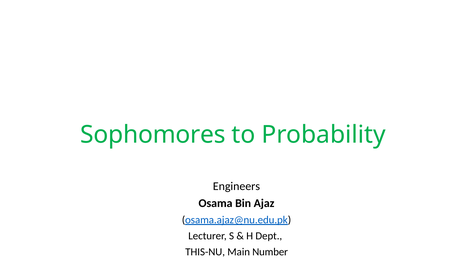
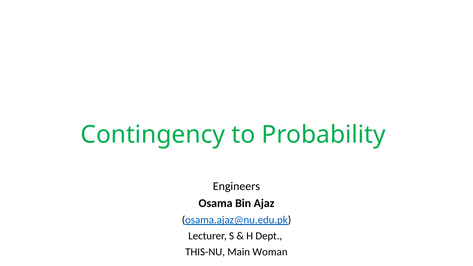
Sophomores: Sophomores -> Contingency (153, 135)
Number: Number -> Woman (270, 252)
